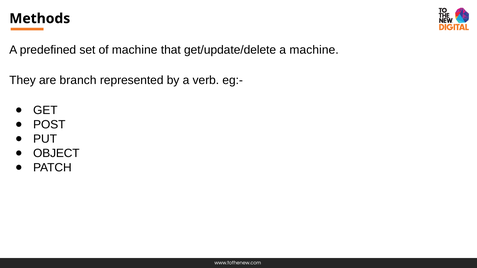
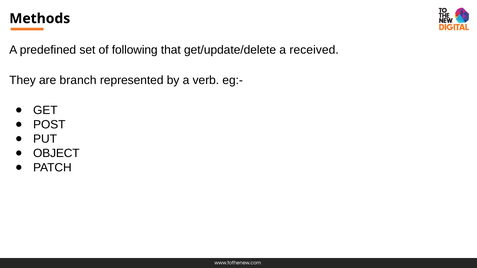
of machine: machine -> following (135, 50)
a machine: machine -> received (314, 50)
